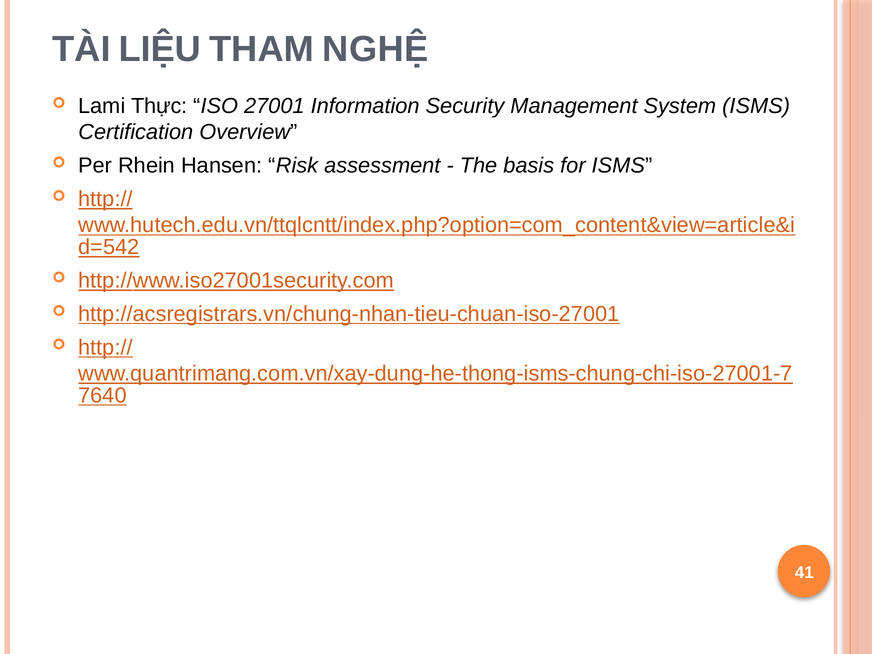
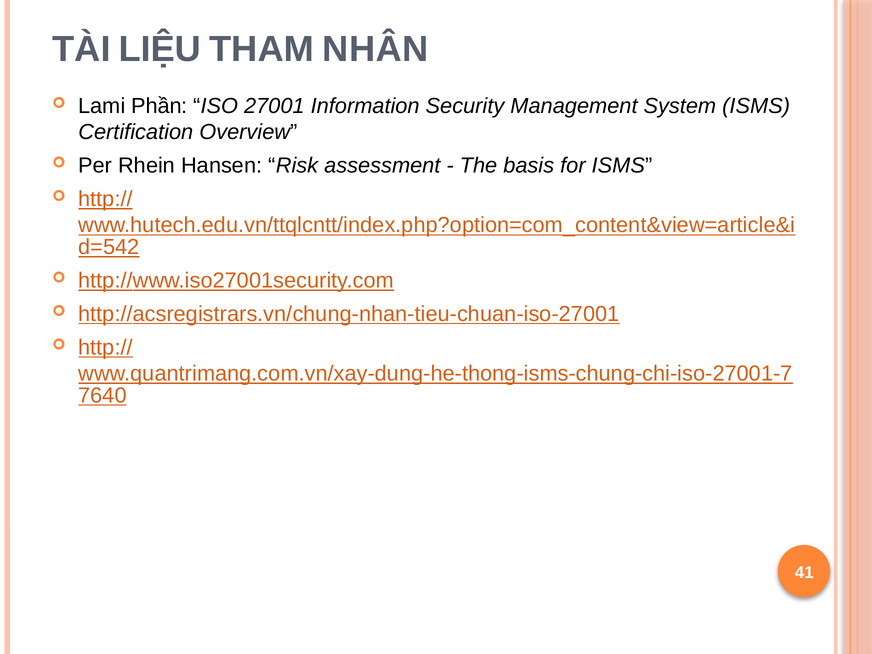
NGHỆ: NGHỆ -> NHÂN (375, 49)
Thực: Thực -> Phần (159, 106)
